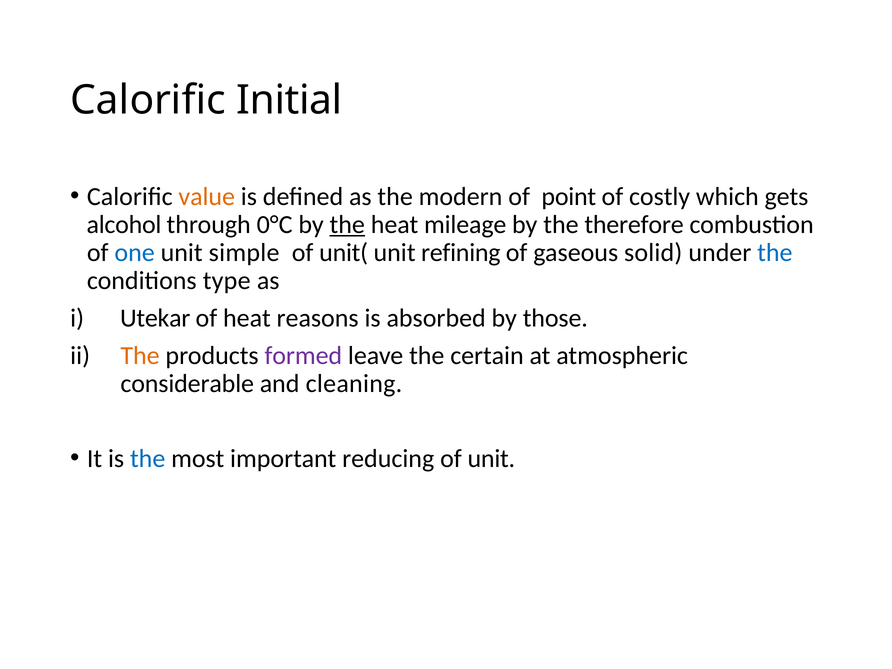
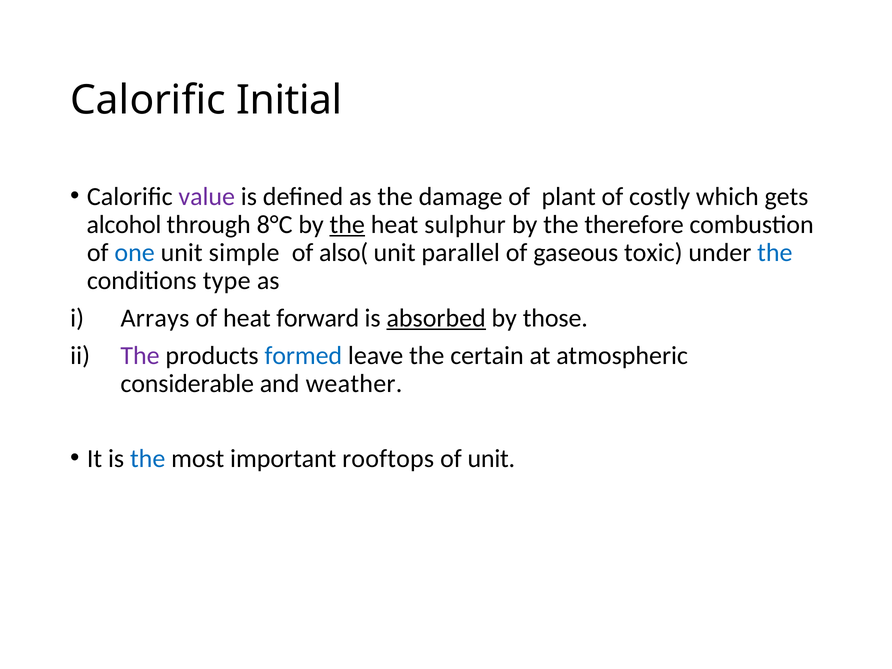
value colour: orange -> purple (207, 196)
modern: modern -> damage (461, 196)
point: point -> plant (569, 196)
0°C: 0°C -> 8°C (275, 225)
mileage: mileage -> sulphur (465, 225)
unit(: unit( -> also( (344, 253)
refining: refining -> parallel (461, 253)
solid: solid -> toxic (653, 253)
Utekar: Utekar -> Arrays (155, 318)
reasons: reasons -> forward (318, 318)
absorbed underline: none -> present (436, 318)
The colour: orange -> purple (140, 356)
formed colour: purple -> blue (303, 356)
cleaning: cleaning -> weather (354, 384)
reducing: reducing -> rooftops (388, 458)
